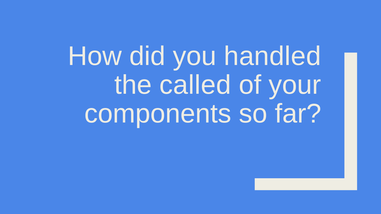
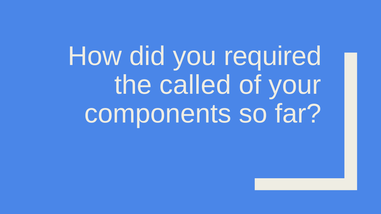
handled: handled -> required (273, 56)
